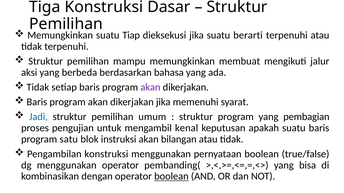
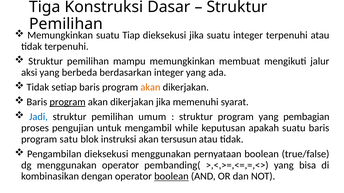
suatu berarti: berarti -> integer (248, 35)
berdasarkan bahasa: bahasa -> integer (169, 73)
akan colour: purple -> orange (150, 87)
program underline: none -> present (68, 102)
kenal: kenal -> while (187, 128)
bilangan: bilangan -> tersusun (179, 139)
Pengambilan konstruksi: konstruksi -> dieksekusi (106, 154)
